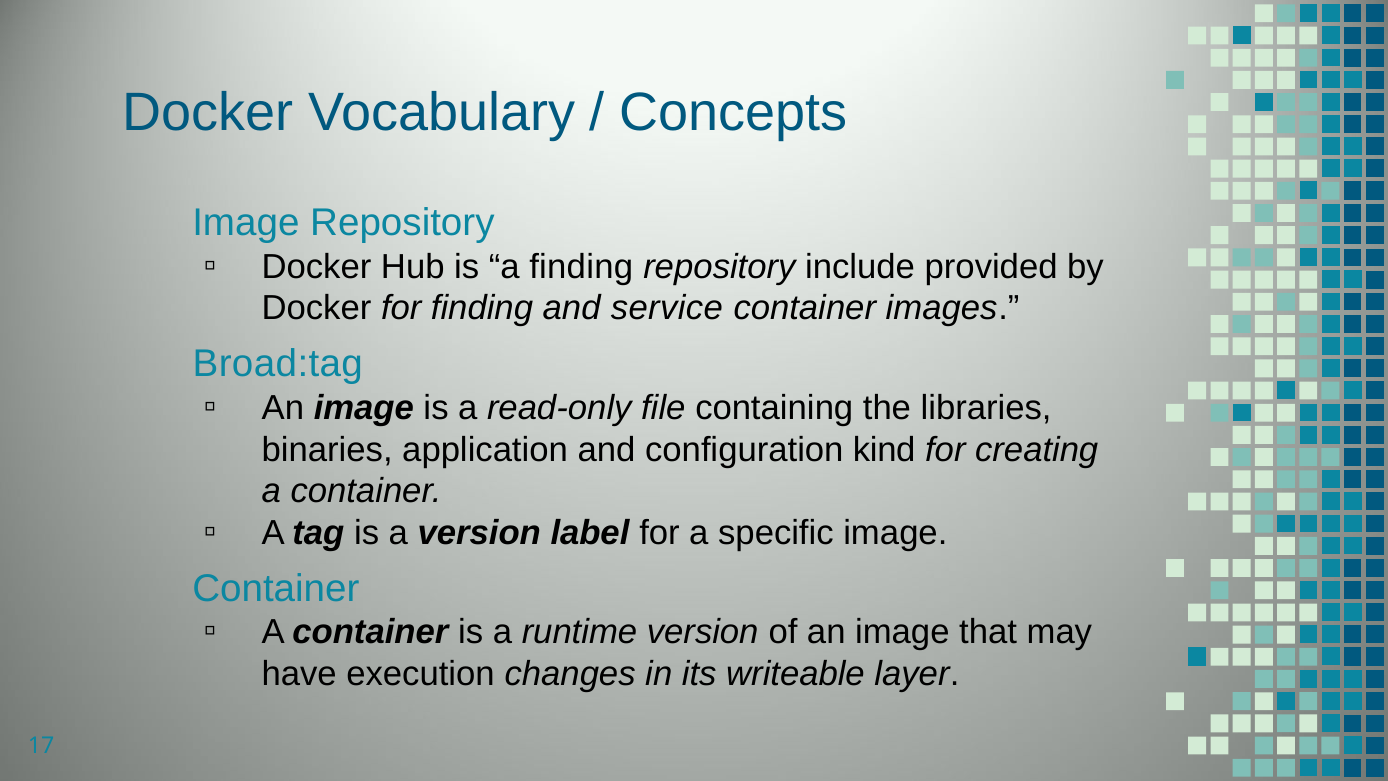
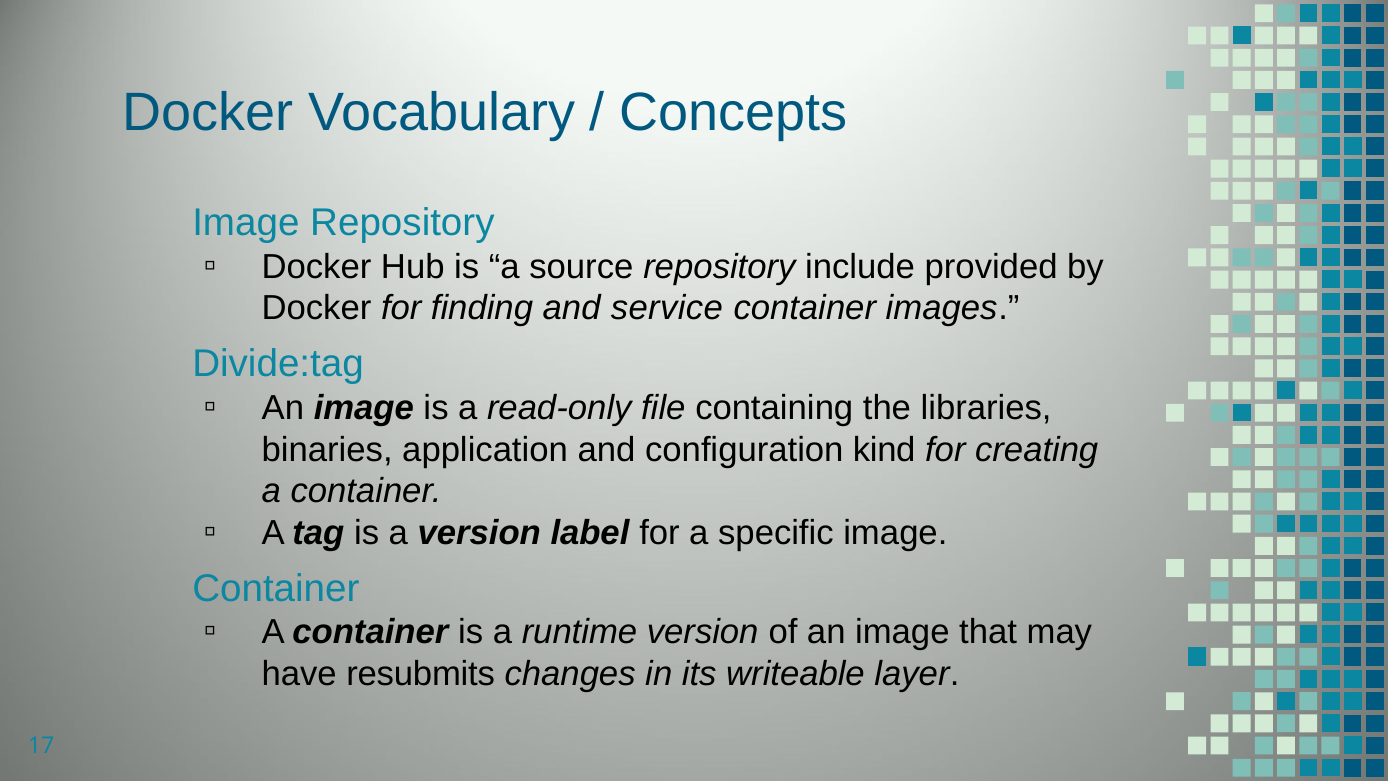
a finding: finding -> source (581, 267)
Broad:tag: Broad:tag -> Divide:tag (278, 364)
execution: execution -> resubmits (421, 674)
